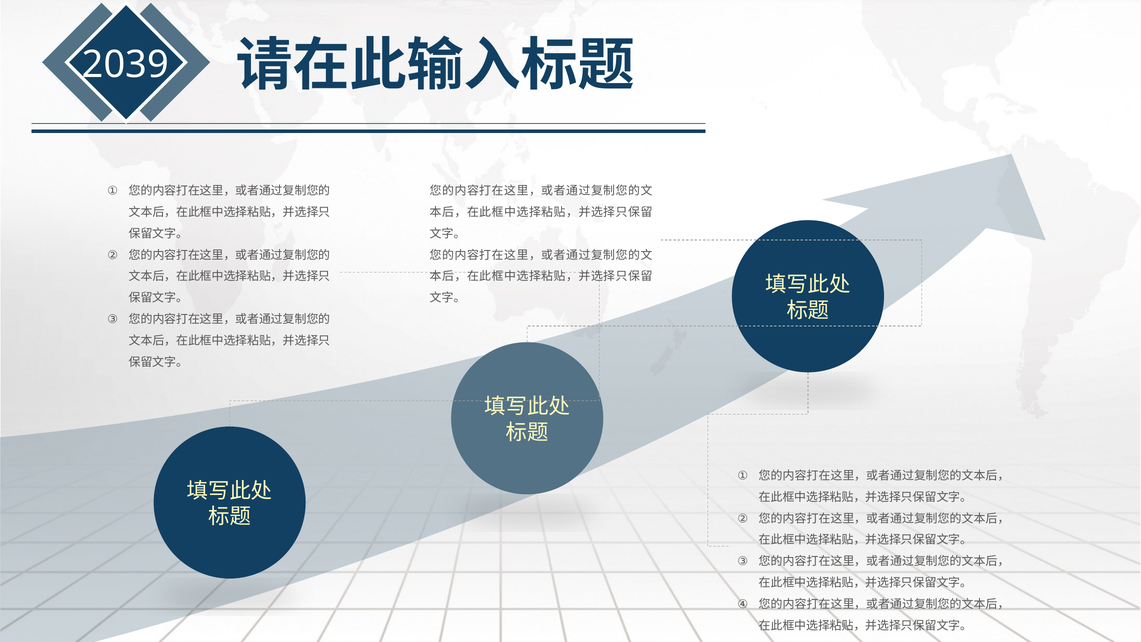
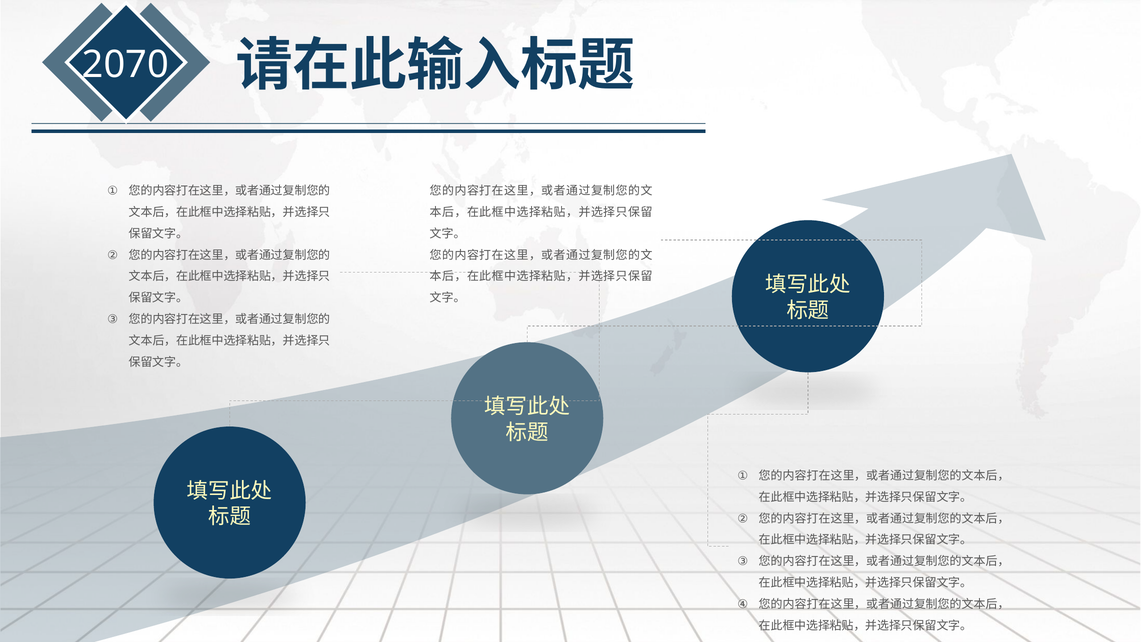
2039: 2039 -> 2070 (125, 65)
